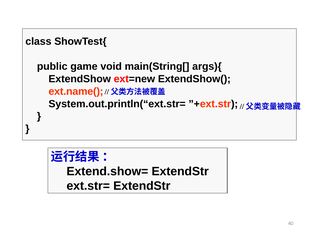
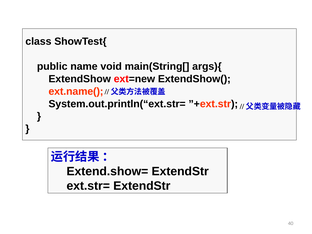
game: game -> name (84, 66)
